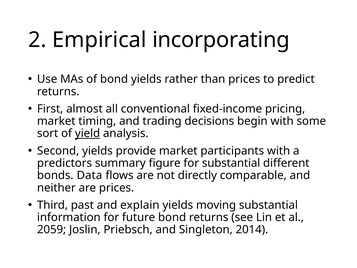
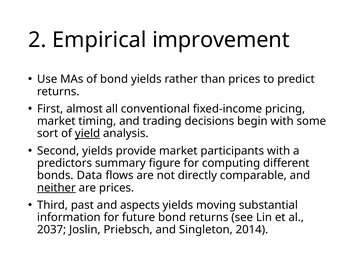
incorporating: incorporating -> improvement (221, 40)
for substantial: substantial -> computing (231, 163)
neither underline: none -> present (56, 188)
explain: explain -> aspects (140, 205)
2059: 2059 -> 2037 (52, 229)
